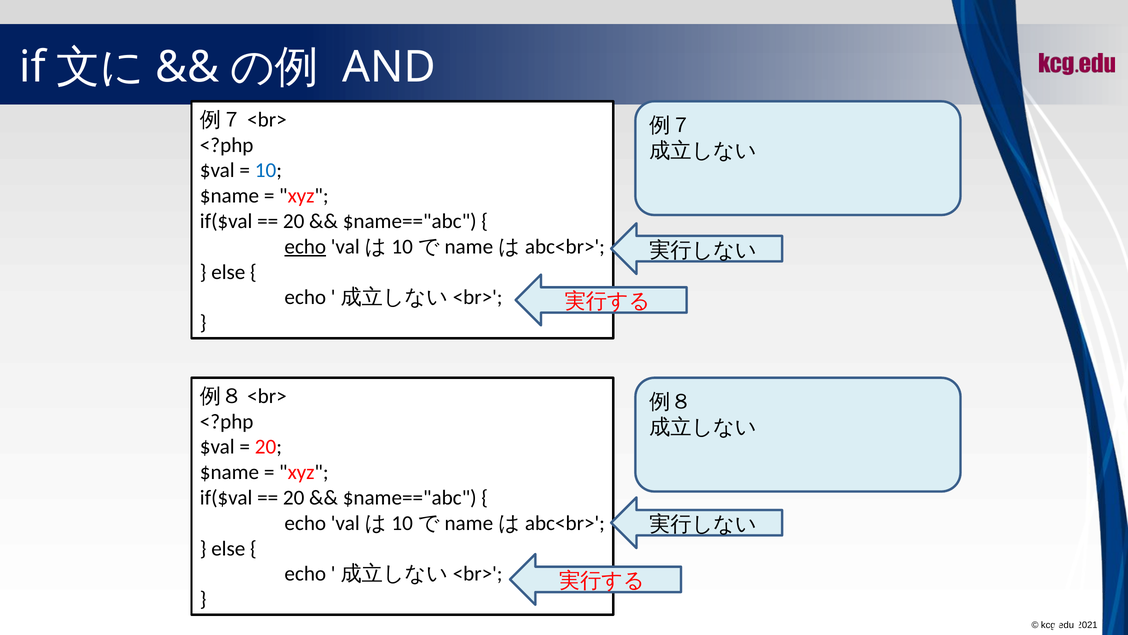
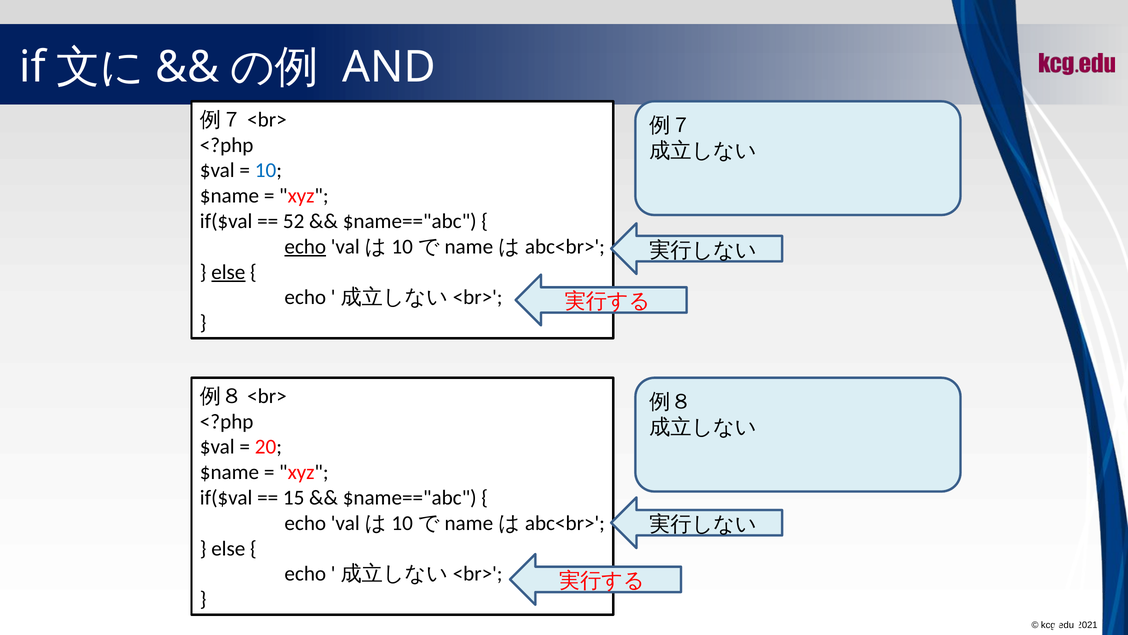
20: 20 -> 52 (294, 221)
else underline: none -> present (228, 272)
20: 20 -> 15 (294, 497)
